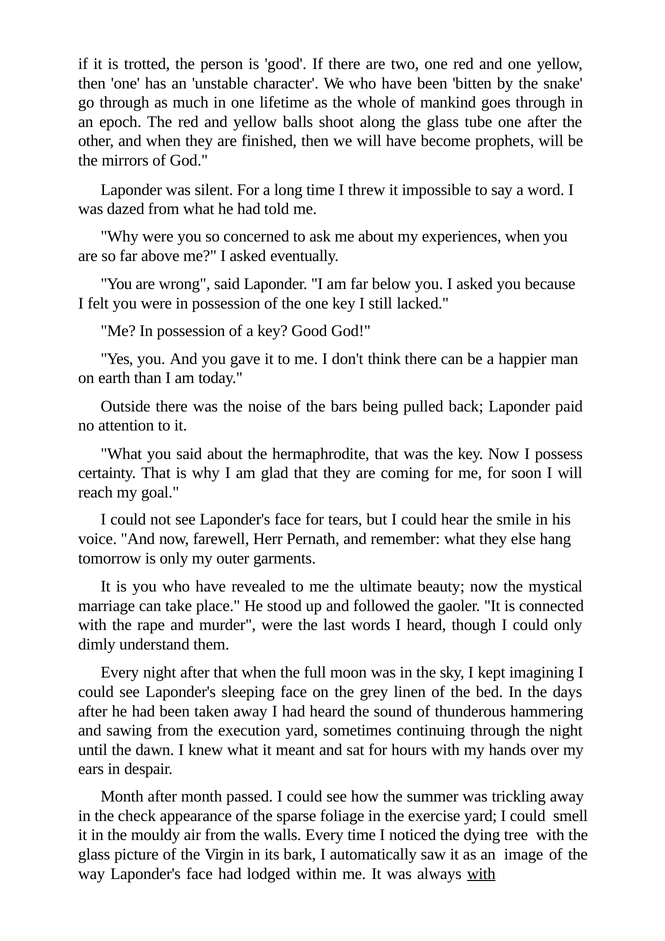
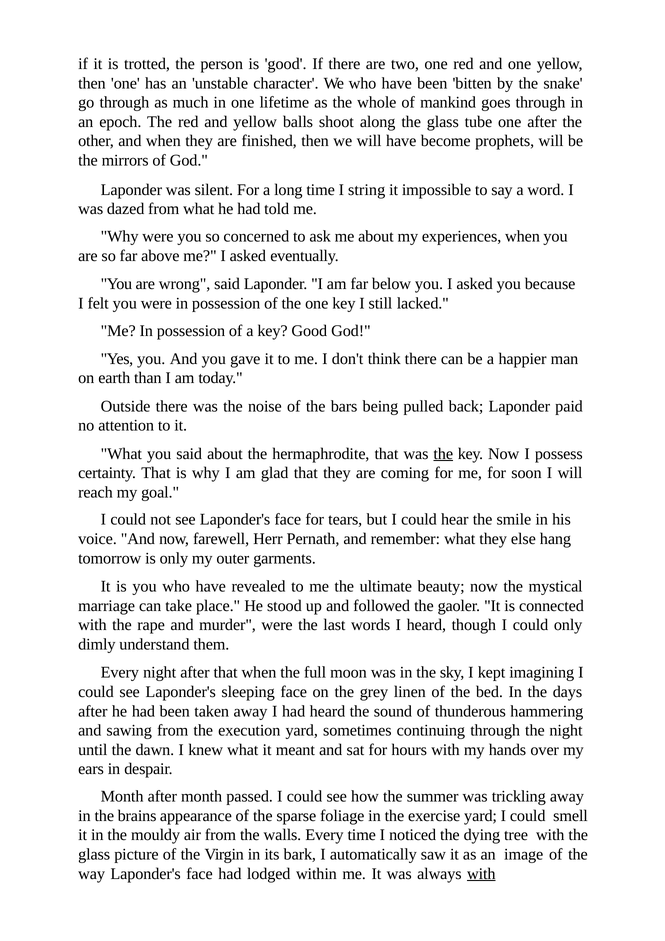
threw: threw -> string (367, 190)
the underline: none -> present (443, 454)
check: check -> brains (137, 816)
